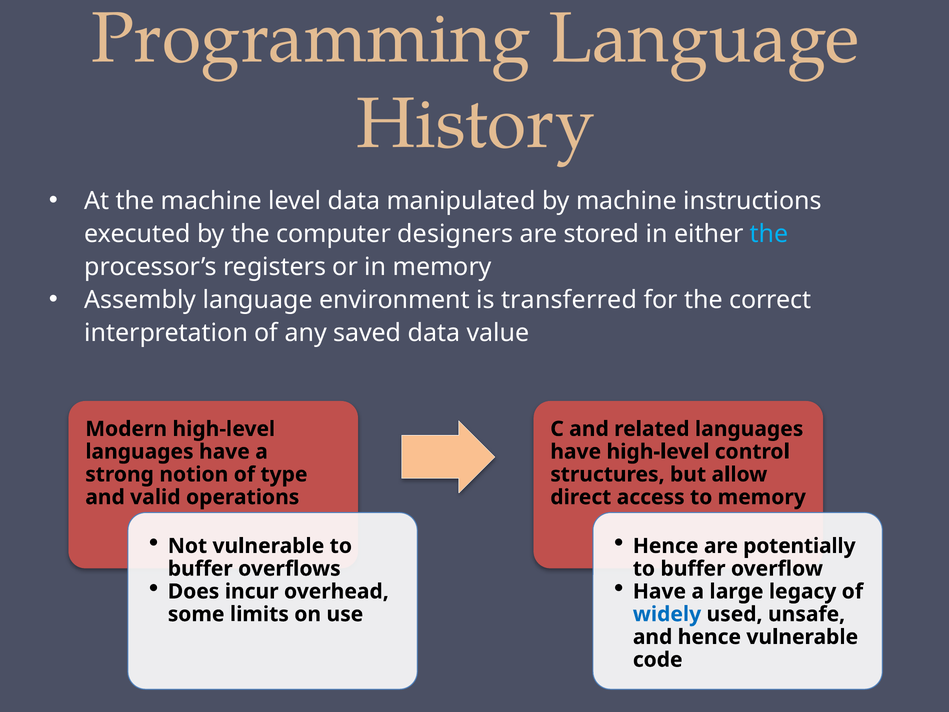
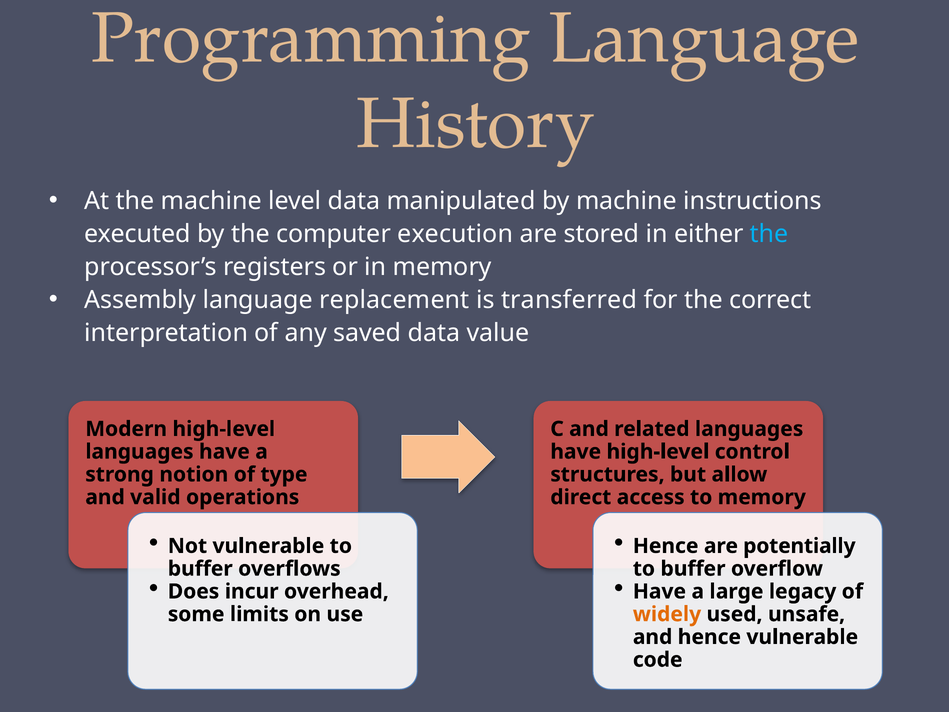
designers: designers -> execution (455, 234)
environment: environment -> replacement (394, 300)
widely colour: blue -> orange (667, 614)
